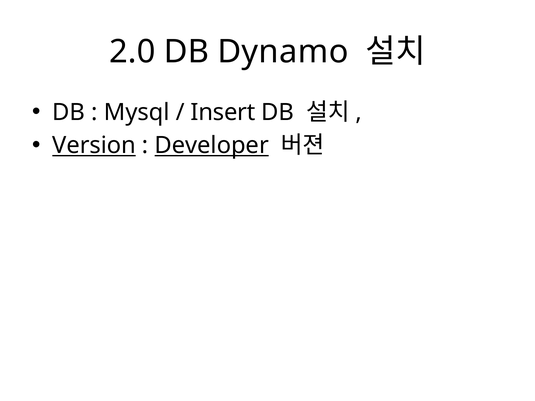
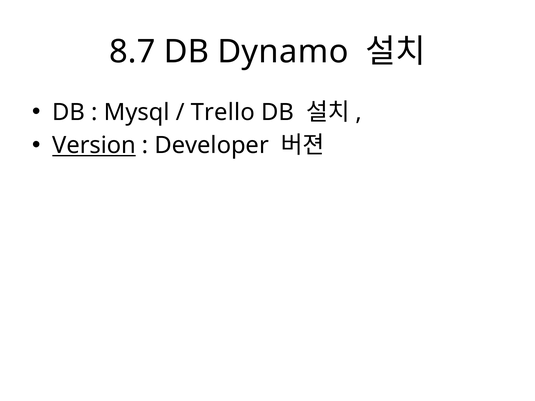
2.0: 2.0 -> 8.7 (132, 52)
Insert: Insert -> Trello (223, 112)
Developer underline: present -> none (212, 146)
